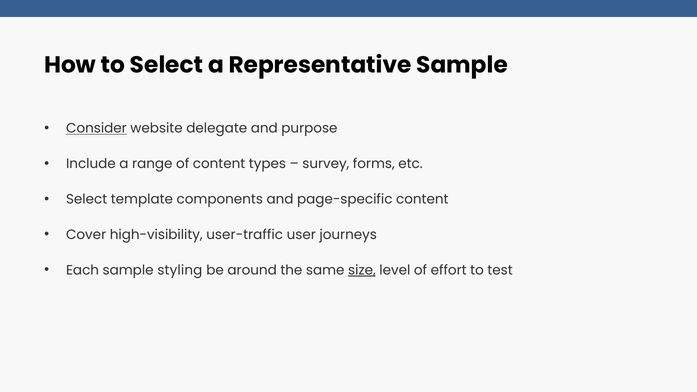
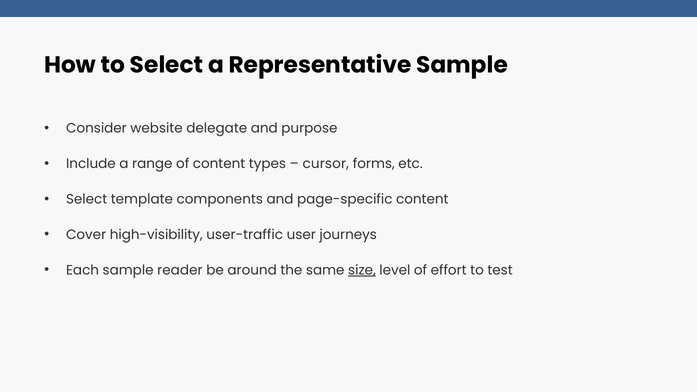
Consider underline: present -> none (96, 128)
survey: survey -> cursor (326, 164)
styling: styling -> reader (180, 270)
